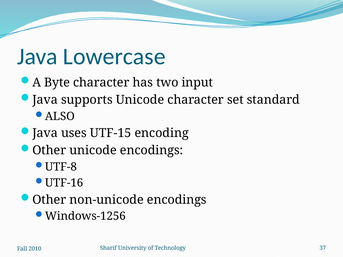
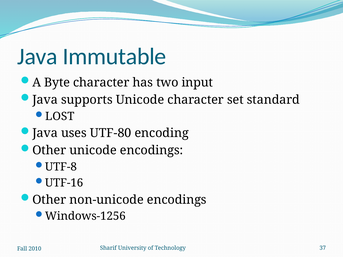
Lowercase: Lowercase -> Immutable (114, 57)
ALSO: ALSO -> LOST (60, 116)
UTF-15: UTF-15 -> UTF-80 (111, 133)
